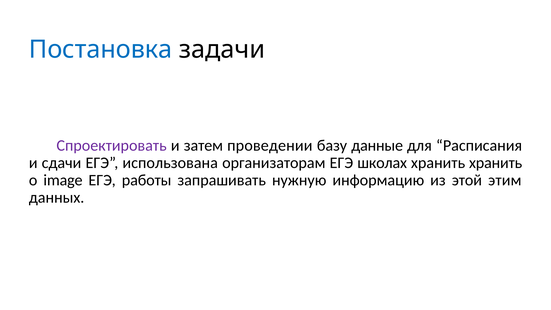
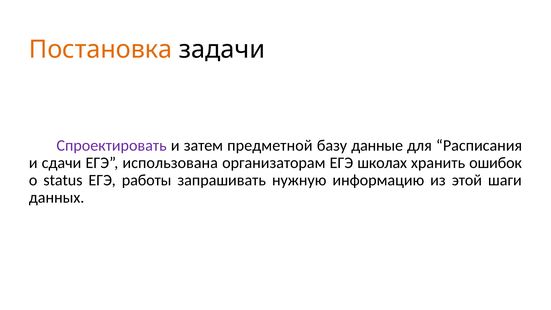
Постановка colour: blue -> orange (101, 50)
проведении: проведении -> предметной (270, 146)
хранить хранить: хранить -> ошибок (496, 163)
image: image -> status (63, 180)
этим: этим -> шаги (505, 180)
